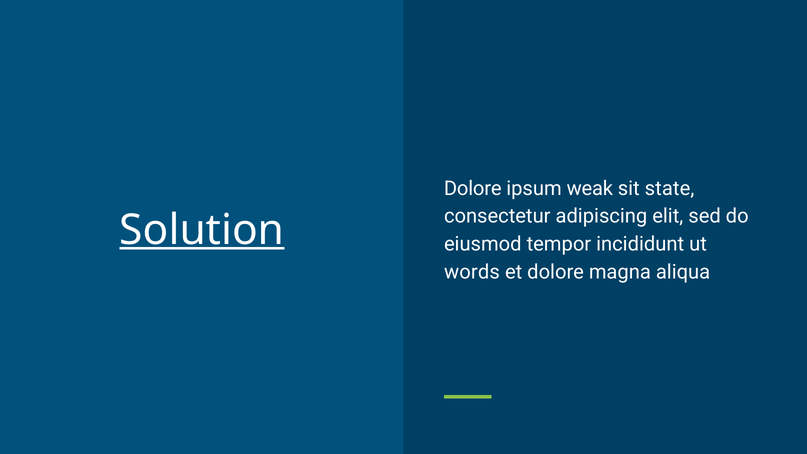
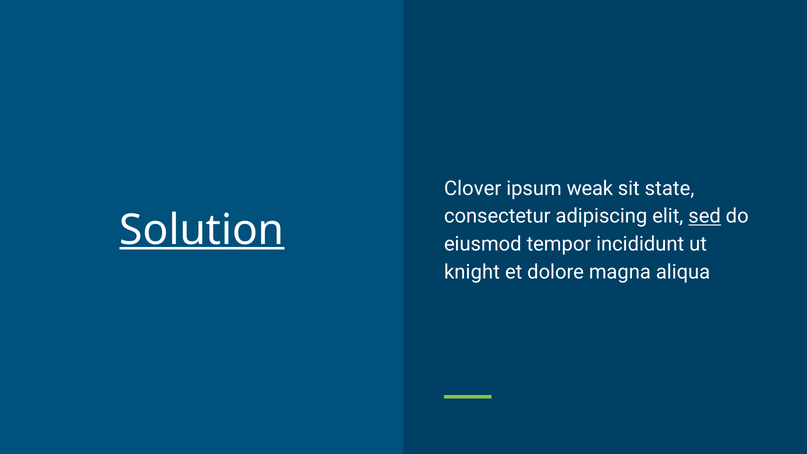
Dolore: Dolore -> Clover (473, 188)
sed underline: none -> present (705, 216)
words: words -> knight (472, 272)
